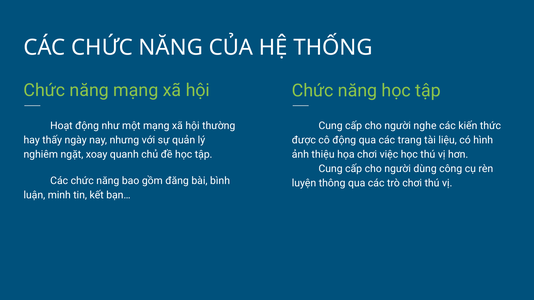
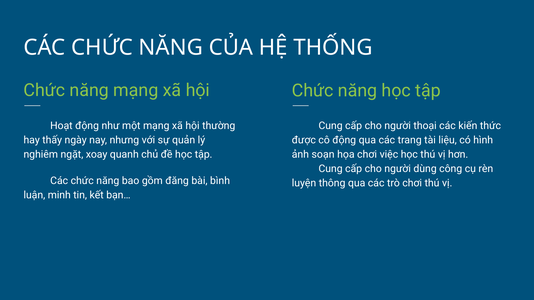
nghe: nghe -> thoại (425, 126)
thiệu: thiệu -> soạn (323, 155)
